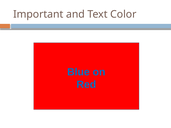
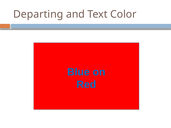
Important: Important -> Departing (38, 14)
